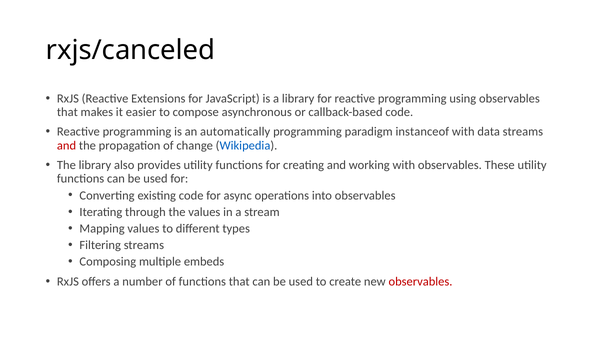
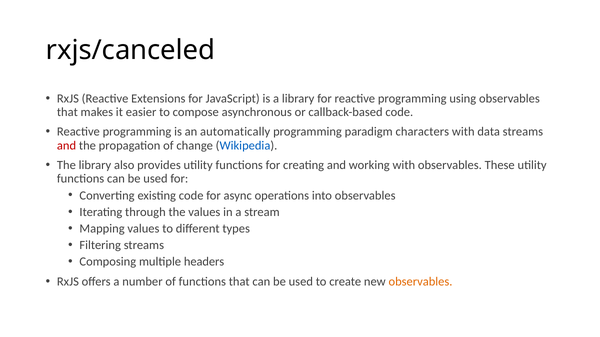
instanceof: instanceof -> characters (422, 132)
embeds: embeds -> headers (204, 262)
observables colour: red -> orange (420, 282)
